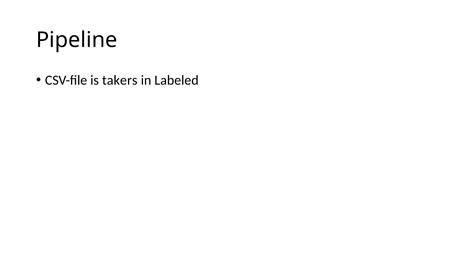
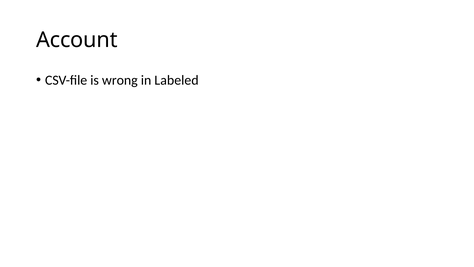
Pipeline: Pipeline -> Account (77, 40)
takers: takers -> wrong (120, 80)
